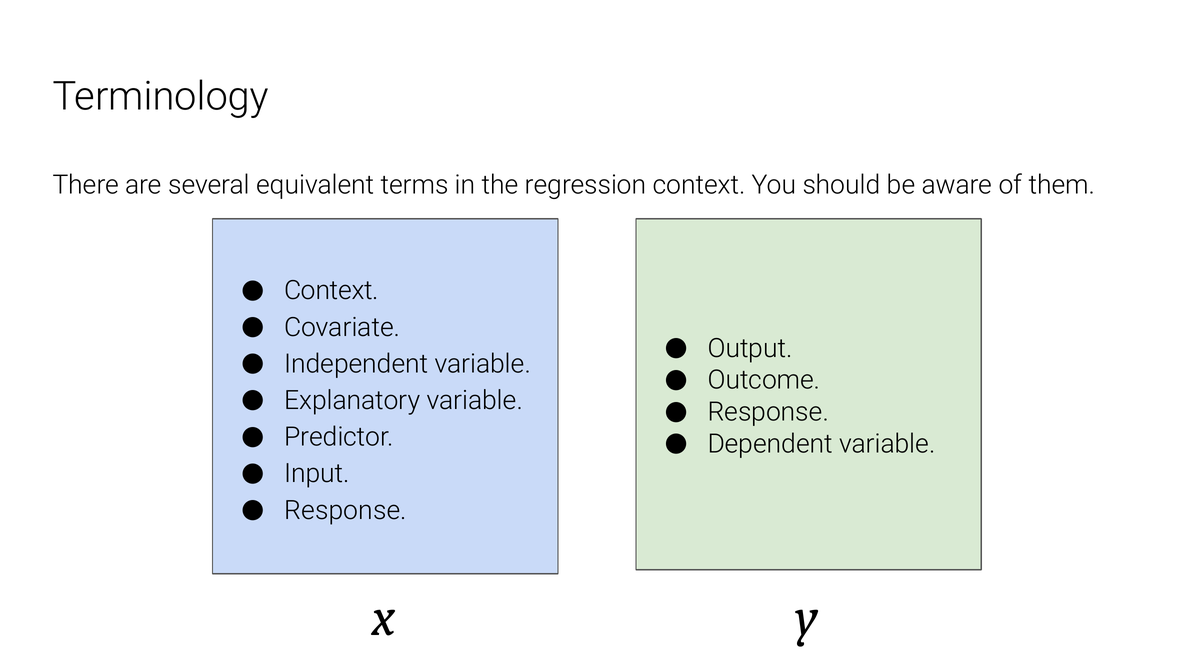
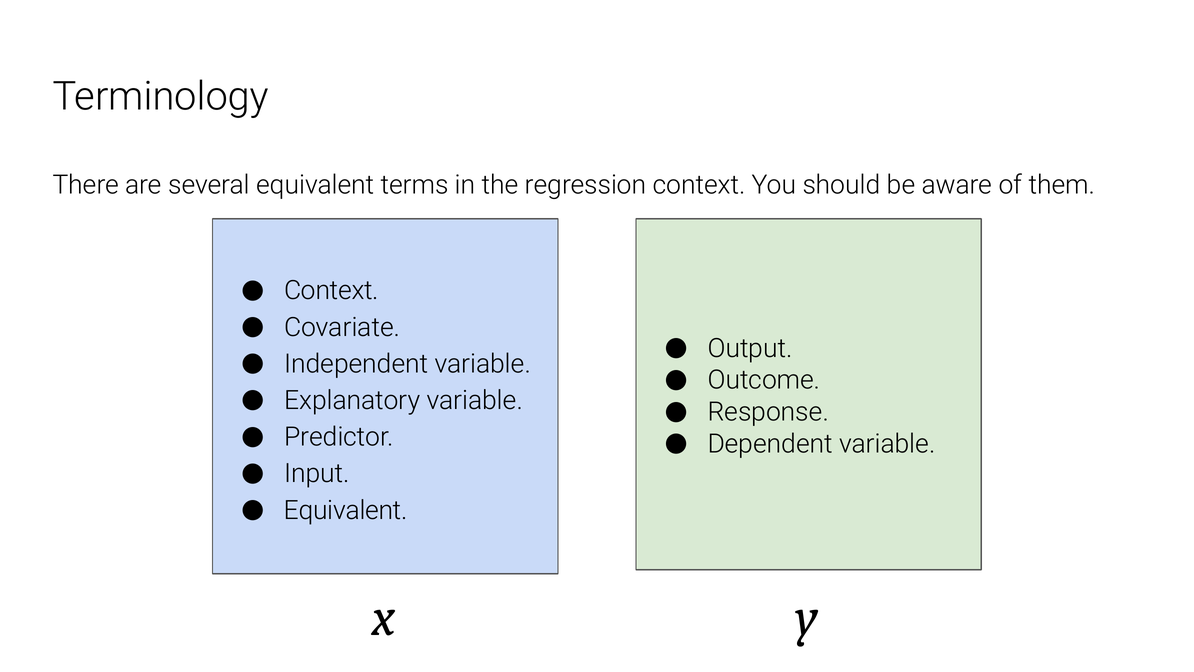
Response: Response -> Equivalent (346, 510)
